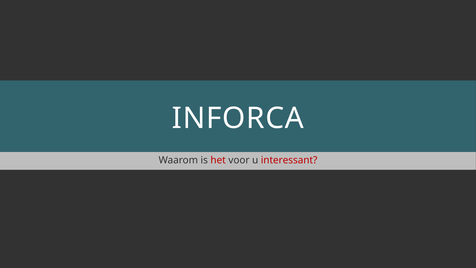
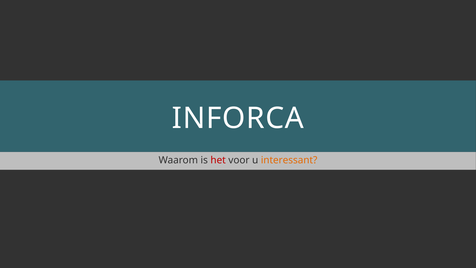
interessant colour: red -> orange (289, 160)
